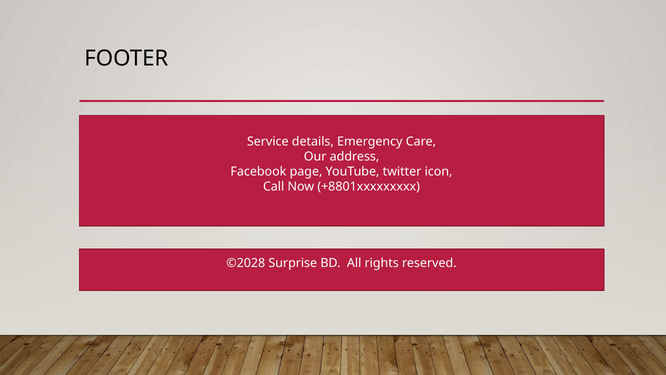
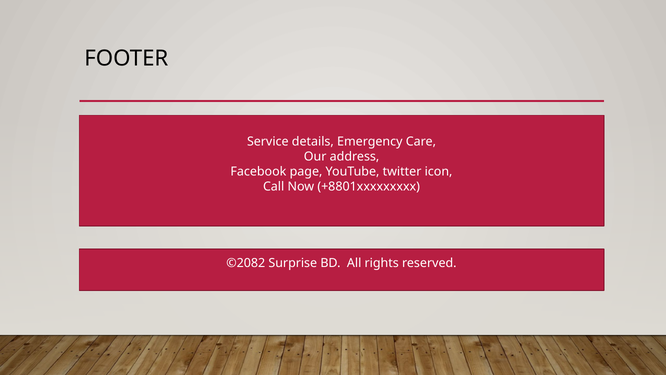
©2028: ©2028 -> ©2082 (246, 263)
